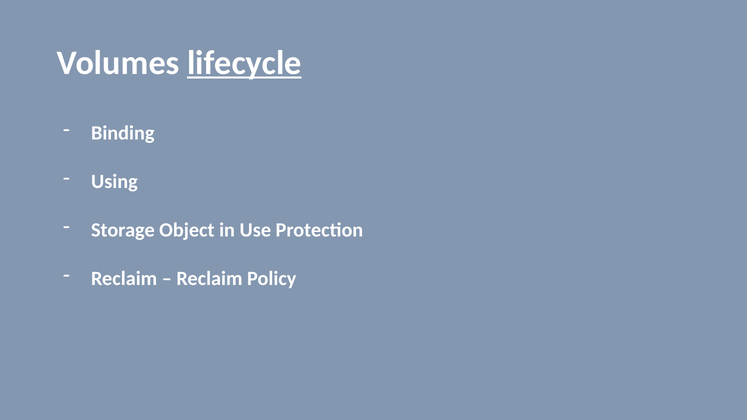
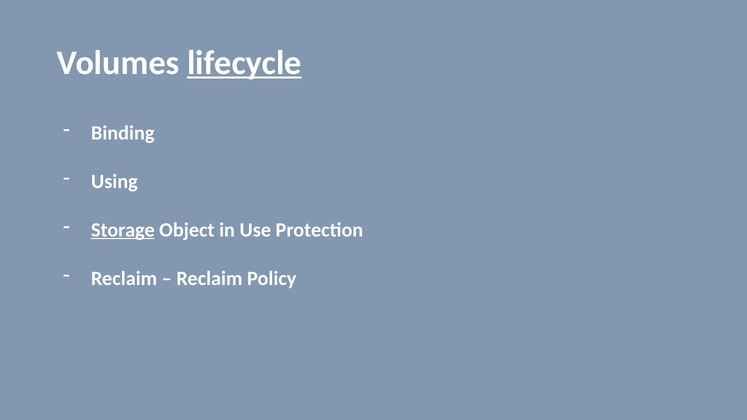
Storage underline: none -> present (123, 230)
